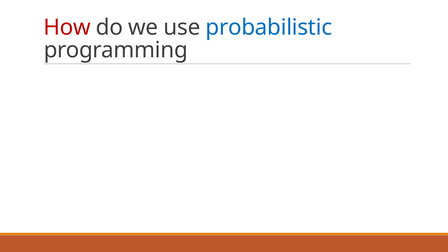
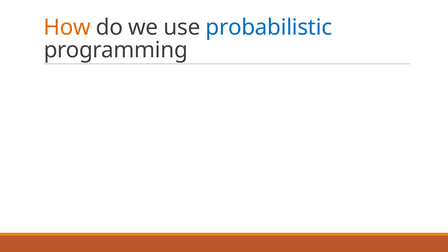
How colour: red -> orange (67, 27)
